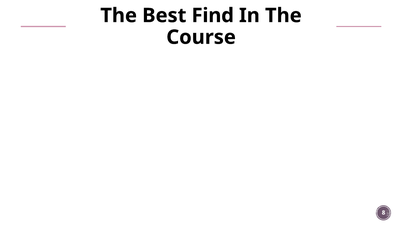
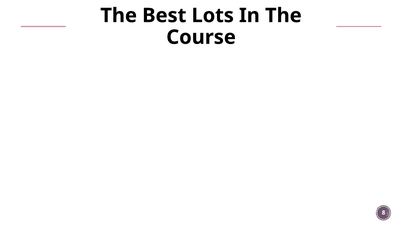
Find: Find -> Lots (213, 16)
